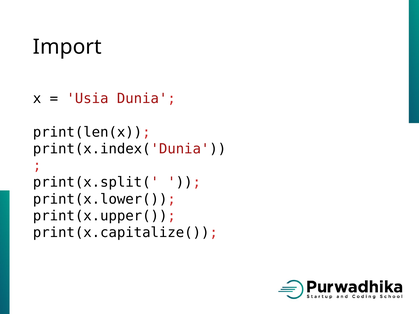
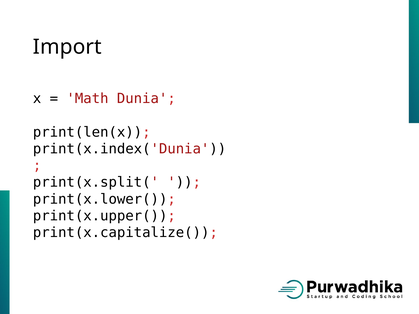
Usia: Usia -> Math (88, 99)
